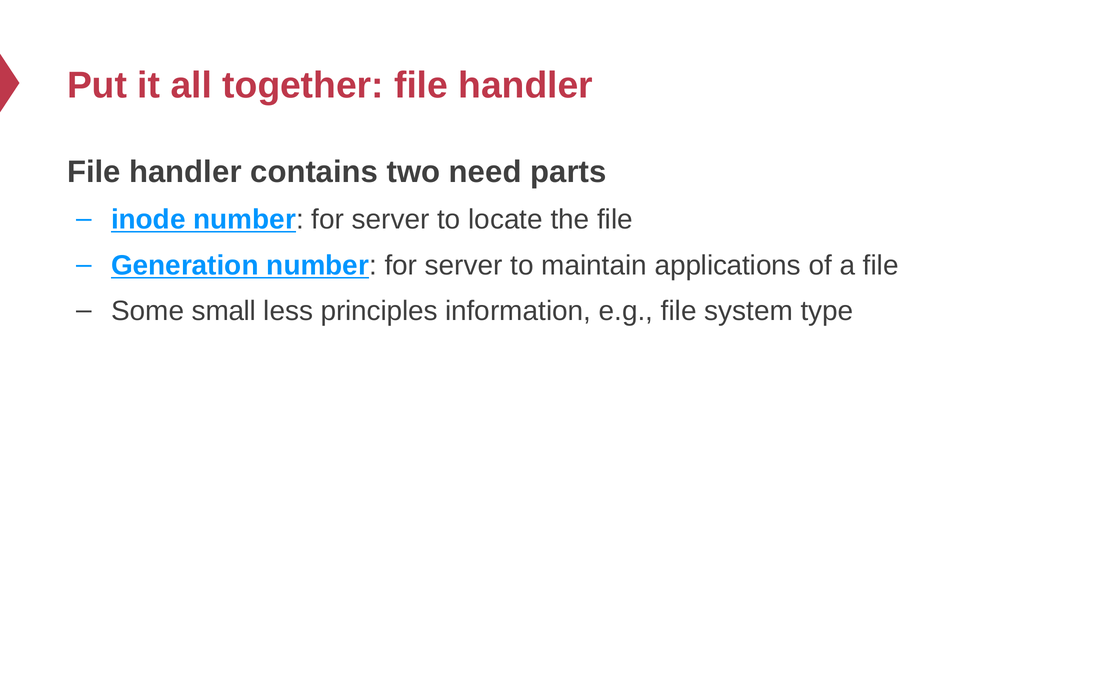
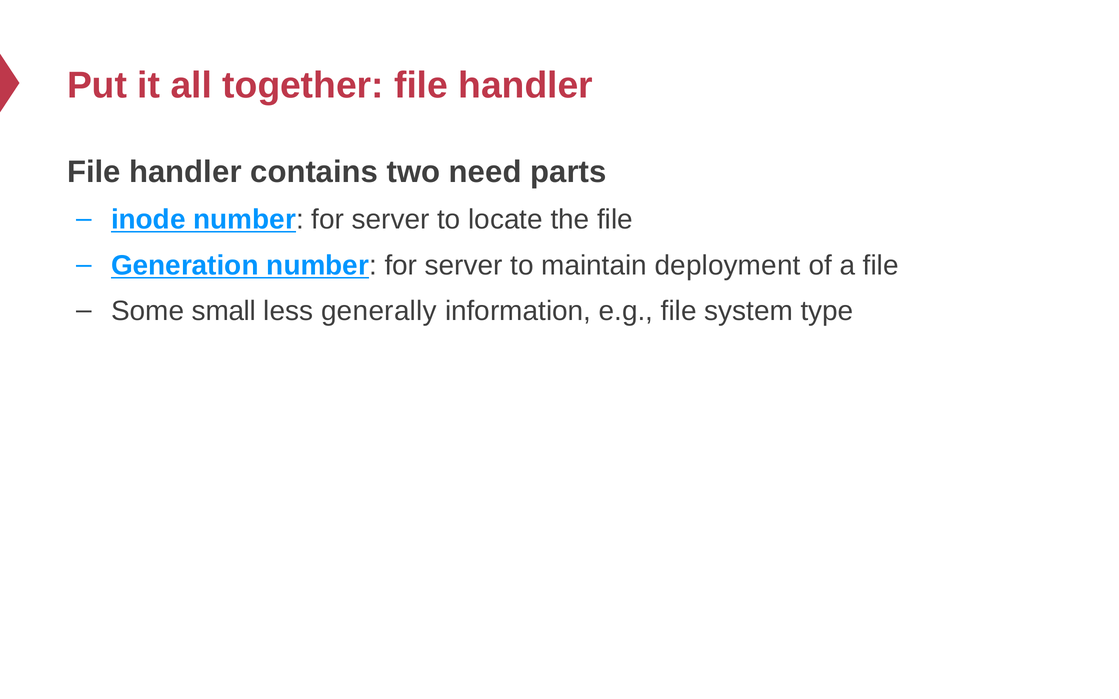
applications: applications -> deployment (728, 265)
principles: principles -> generally (379, 311)
